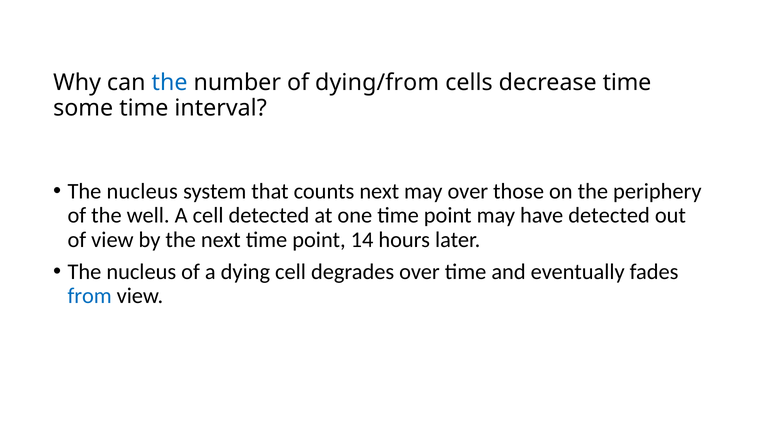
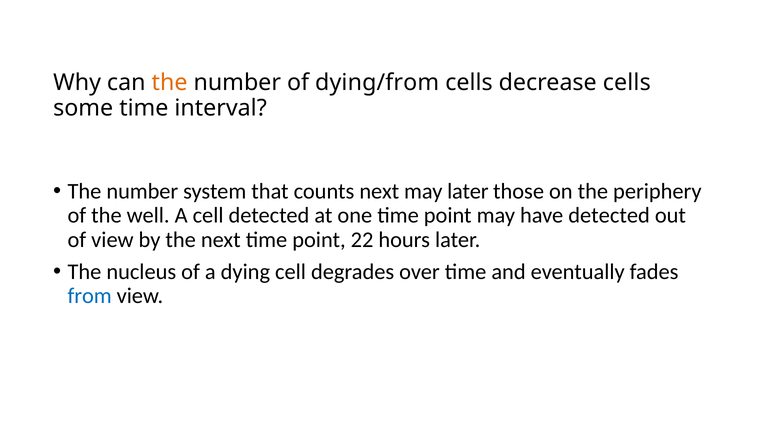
the colour: blue -> orange (170, 83)
decrease time: time -> cells (627, 83)
nucleus: nucleus -> number (142, 192)
may over: over -> later (468, 192)
14: 14 -> 22 (362, 240)
